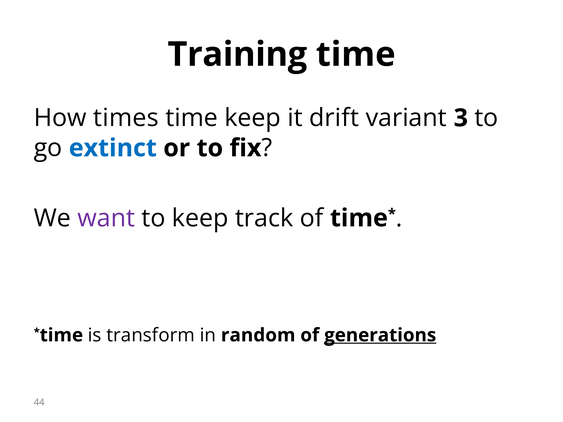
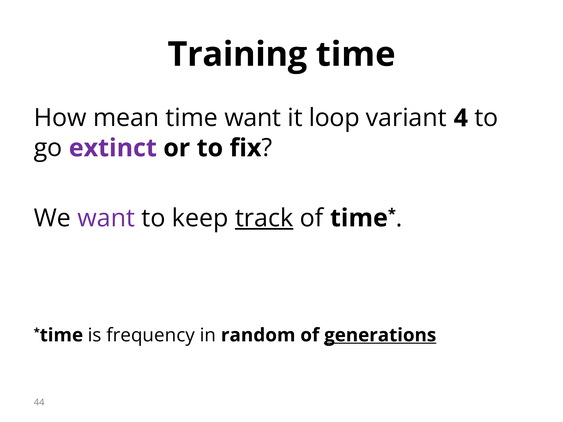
times: times -> mean (126, 118)
time keep: keep -> want (253, 118)
drift: drift -> loop (334, 118)
3: 3 -> 4 (461, 118)
extinct colour: blue -> purple (113, 148)
track underline: none -> present (264, 218)
transform: transform -> frequency (151, 335)
